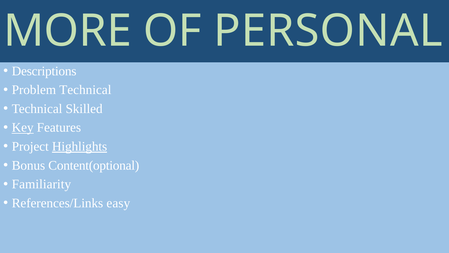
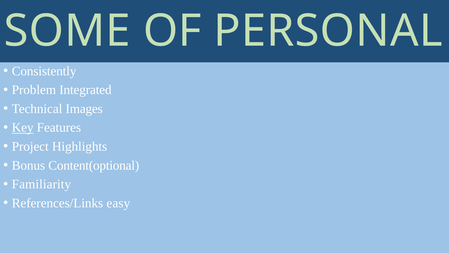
MORE: MORE -> SOME (67, 31)
Descriptions: Descriptions -> Consistently (44, 71)
Problem Technical: Technical -> Integrated (85, 90)
Skilled: Skilled -> Images (84, 109)
Highlights underline: present -> none (80, 146)
